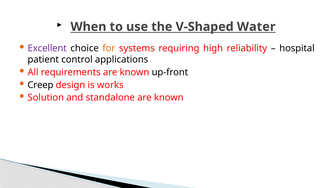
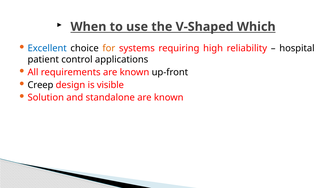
Water: Water -> Which (256, 27)
Excellent colour: purple -> blue (47, 48)
works: works -> visible (110, 85)
